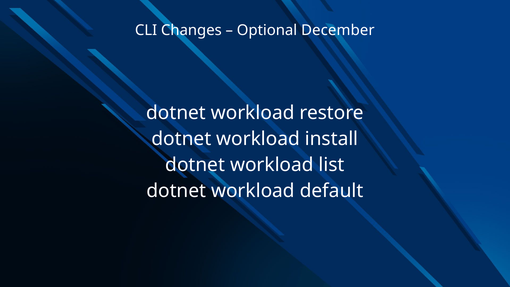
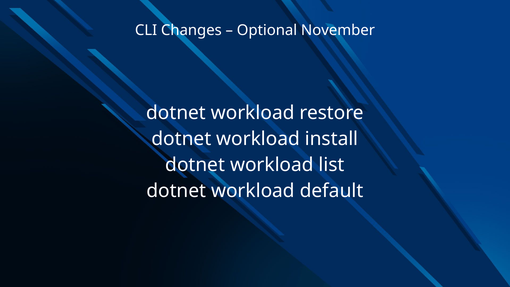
December: December -> November (338, 30)
